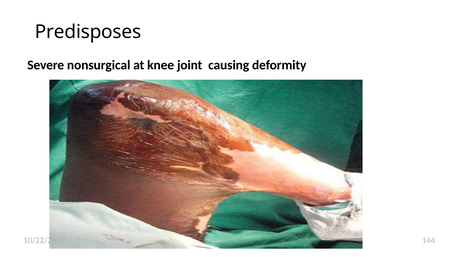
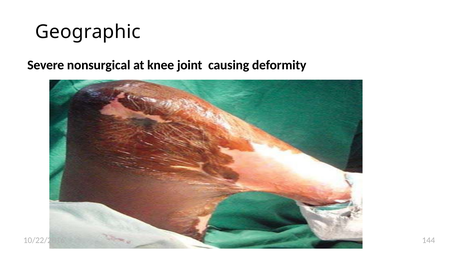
Predisposes: Predisposes -> Geographic (88, 32)
